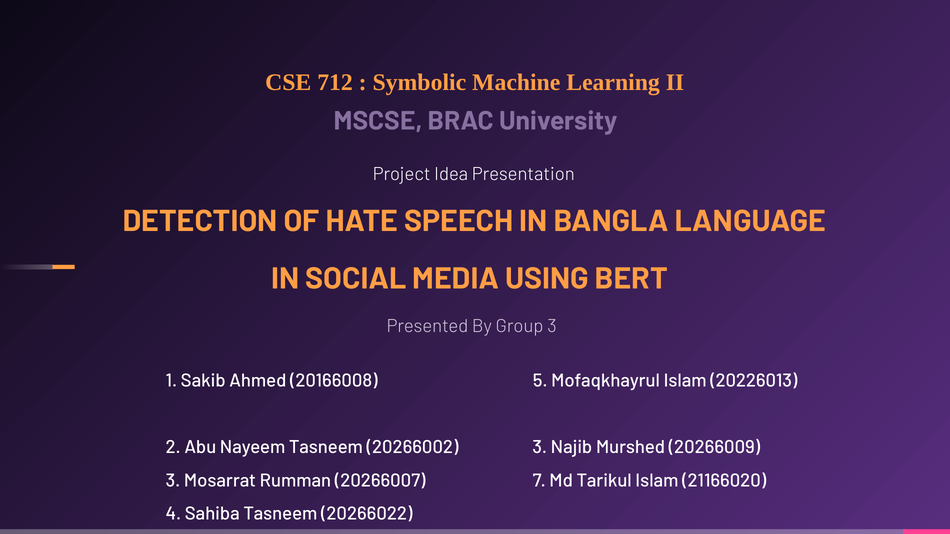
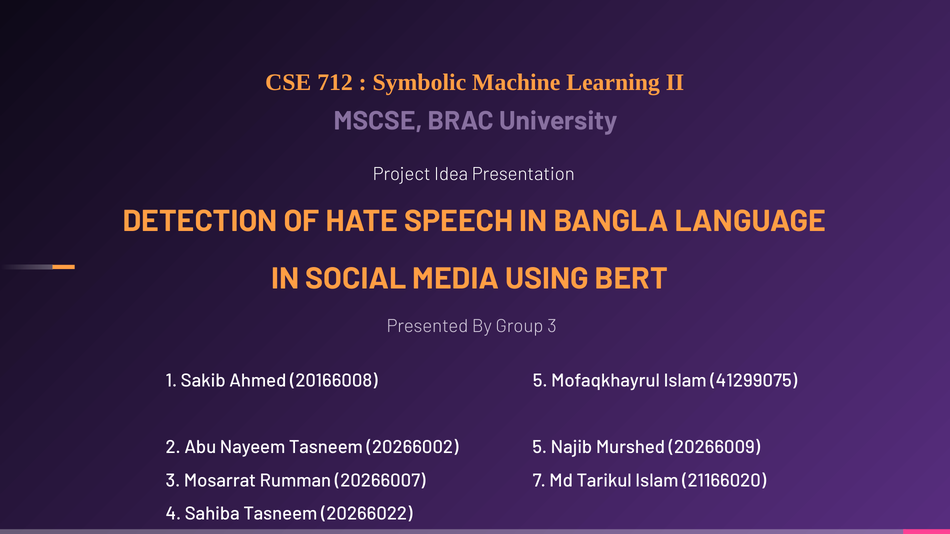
20226013: 20226013 -> 41299075 (754, 381)
20266002 3: 3 -> 5 (540, 448)
